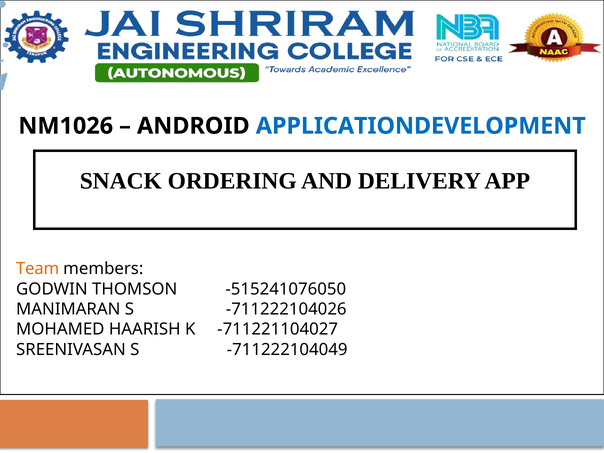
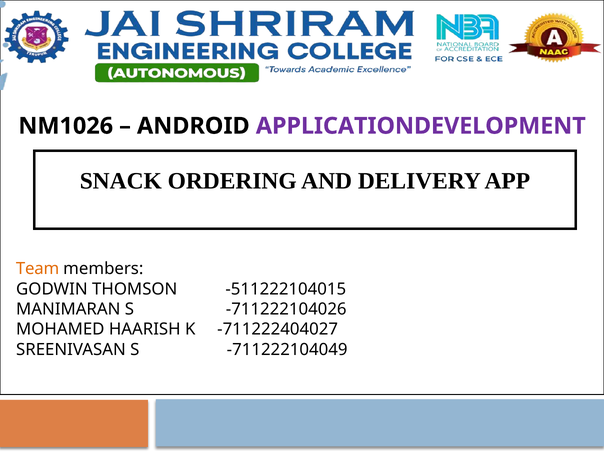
APPLICATIONDEVELOPMENT colour: blue -> purple (421, 126)
-515241076050: -515241076050 -> -511222104015 (286, 289)
-711221104027: -711221104027 -> -711222404027 (278, 329)
